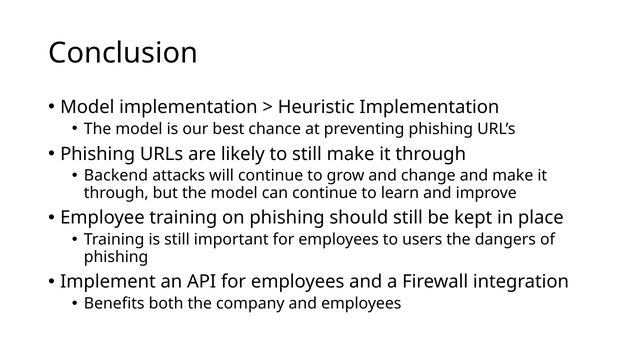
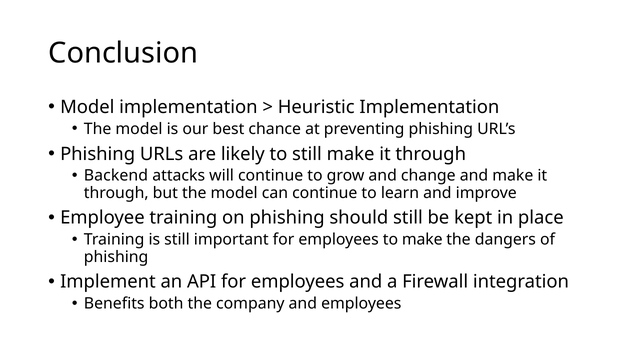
to users: users -> make (422, 240)
